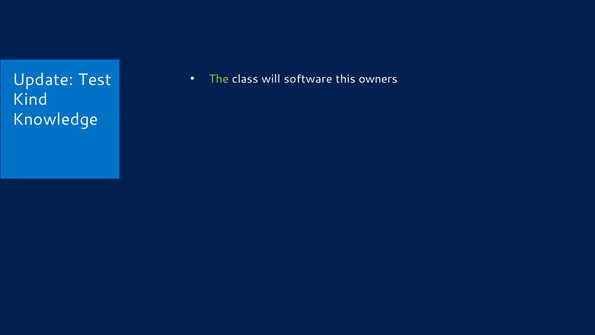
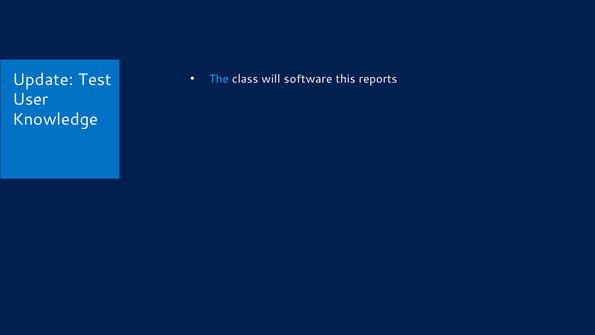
The colour: light green -> light blue (219, 79)
owners: owners -> reports (378, 79)
Kind: Kind -> User (30, 99)
